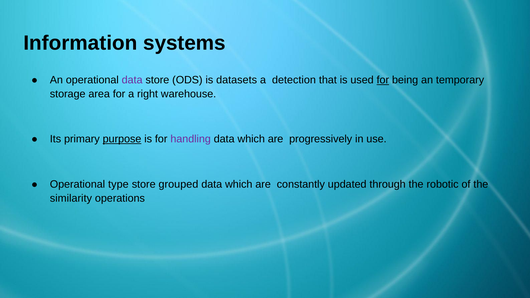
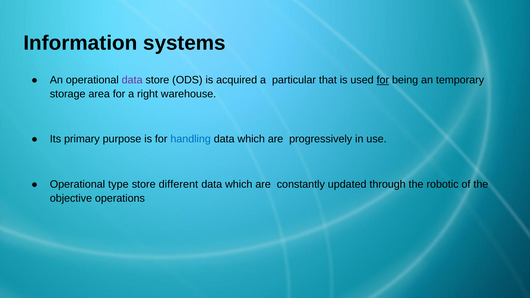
datasets: datasets -> acquired (237, 80)
detection: detection -> particular (294, 80)
purpose underline: present -> none (122, 139)
handling colour: purple -> blue (191, 139)
grouped: grouped -> different (178, 184)
similarity: similarity -> objective (71, 198)
